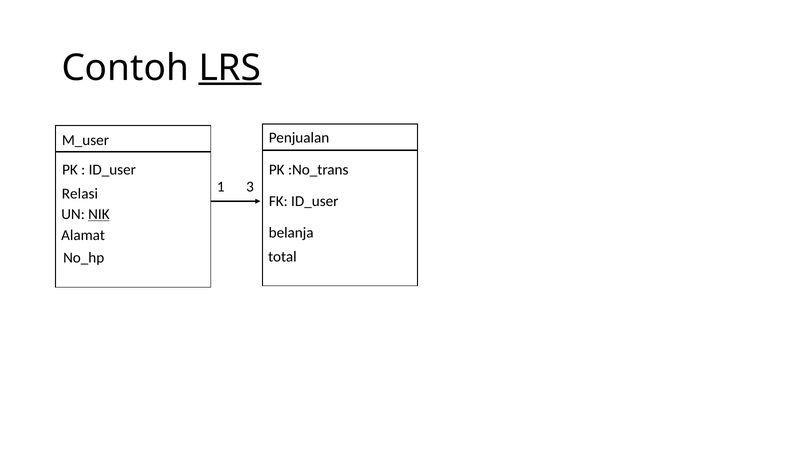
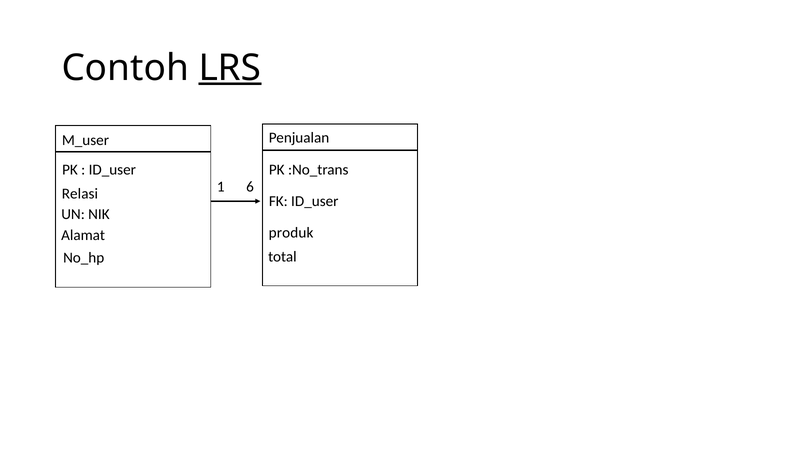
3: 3 -> 6 (250, 187)
NIK underline: present -> none (99, 215)
belanja: belanja -> produk (291, 233)
